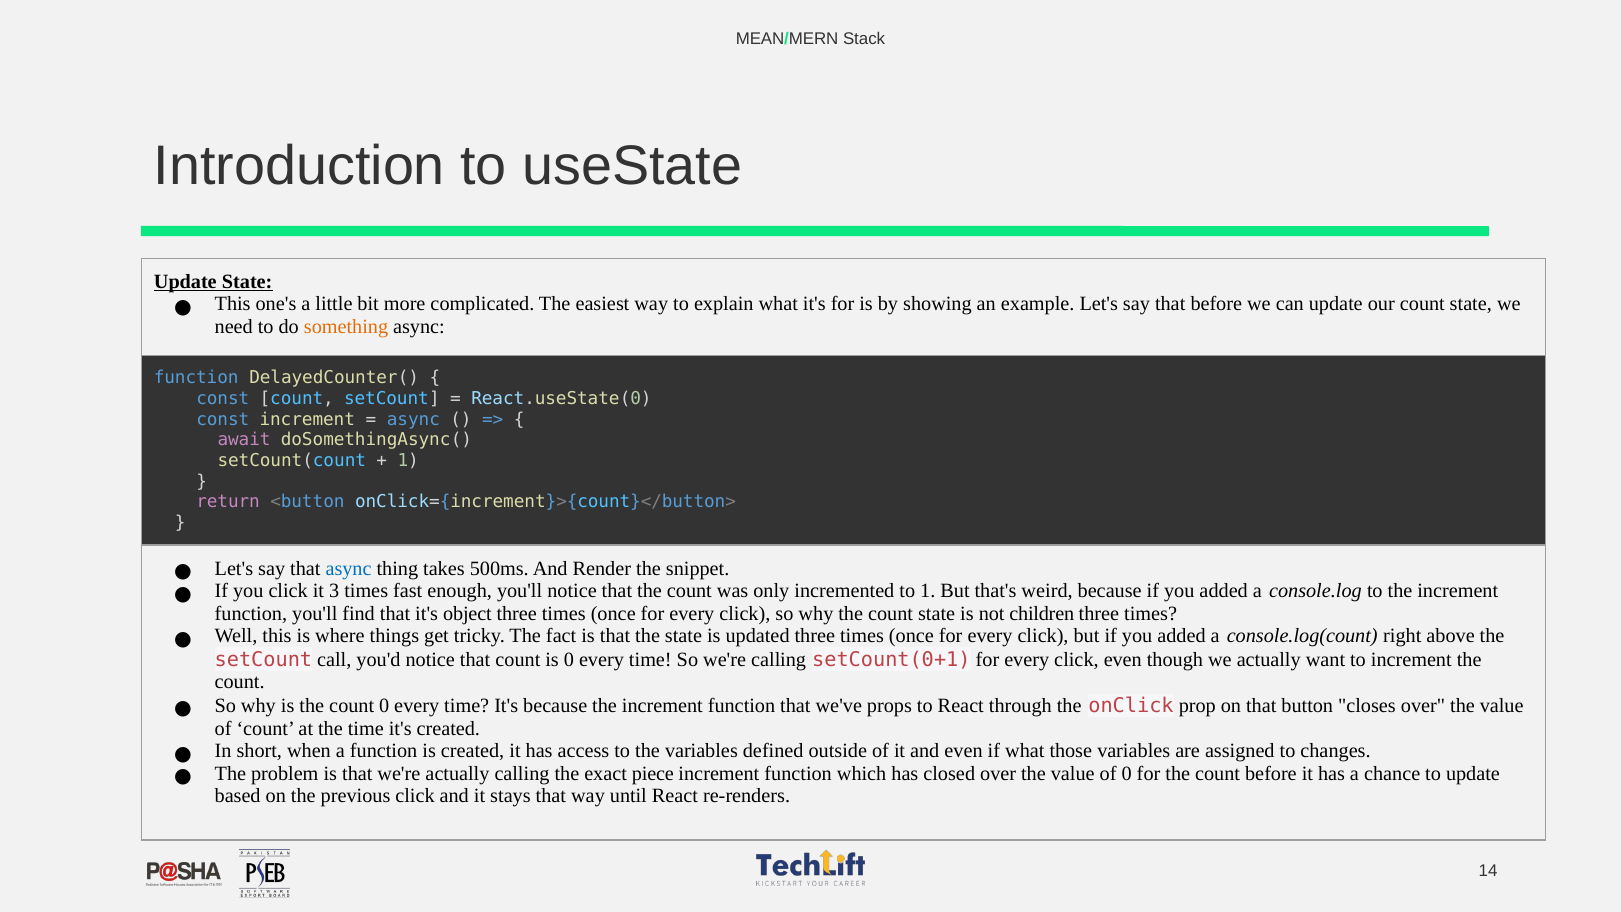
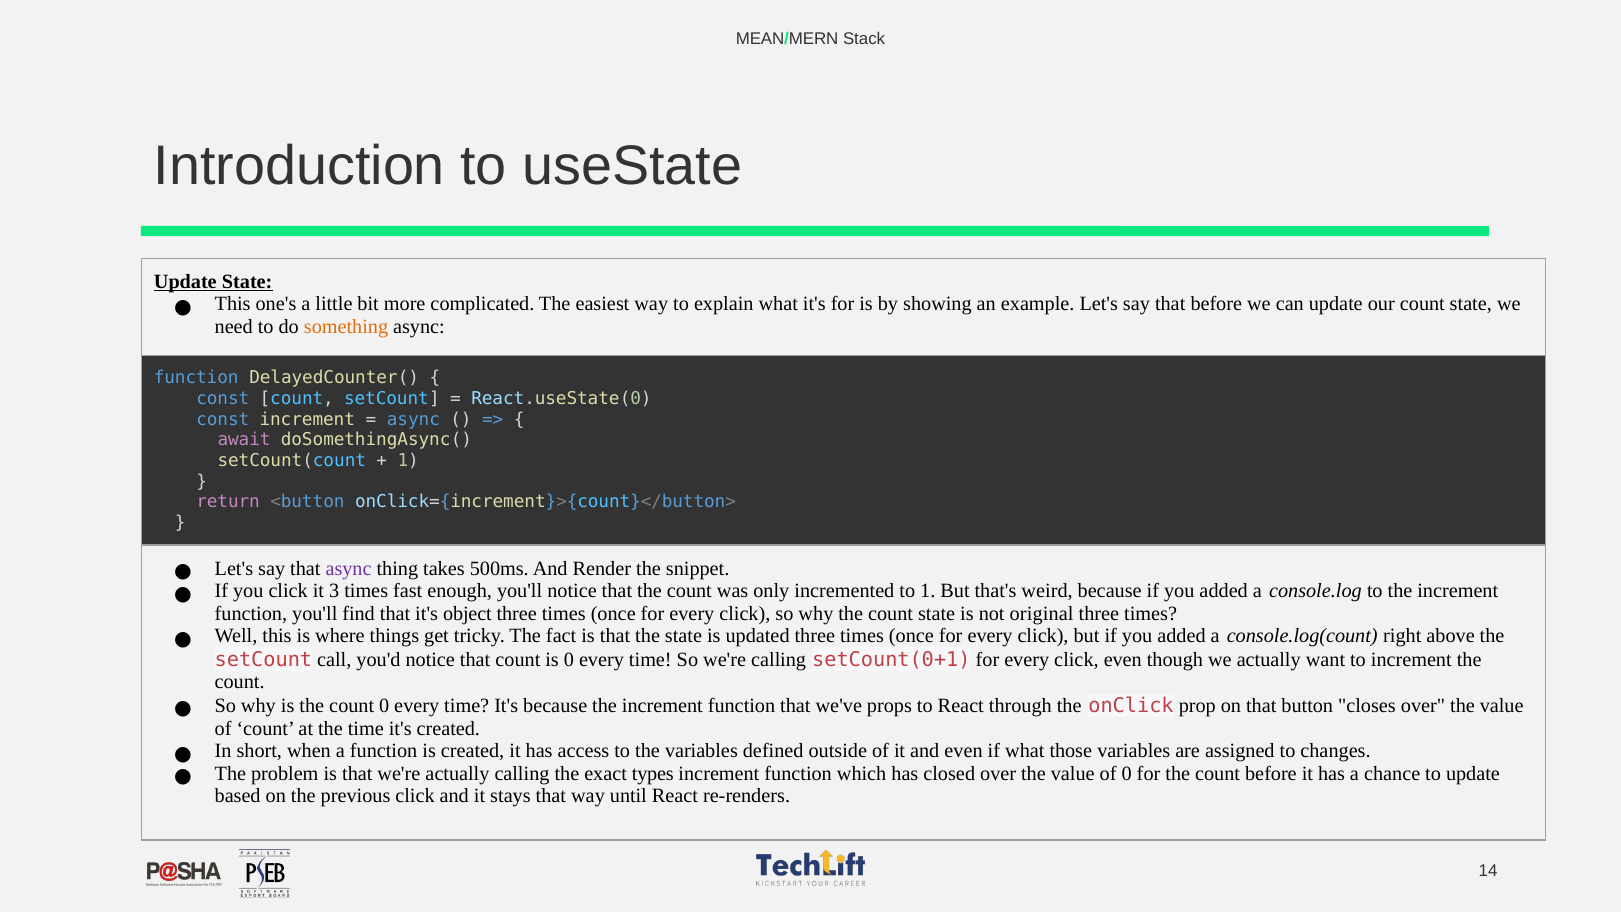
async colour: blue -> purple (349, 568)
children: children -> original (1042, 613)
piece: piece -> types (653, 773)
